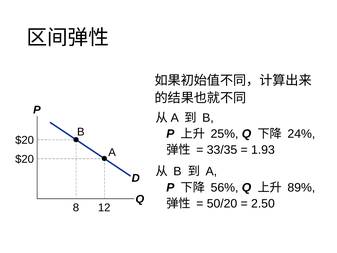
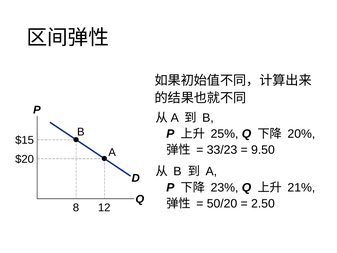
24%: 24% -> 20% (301, 134)
$20: $20 -> $15 (25, 140)
33/35: 33/35 -> 33/23 (222, 150)
1.93: 1.93 -> 9.50 (263, 150)
56%: 56% -> 23% (225, 187)
89%: 89% -> 21% (301, 187)
